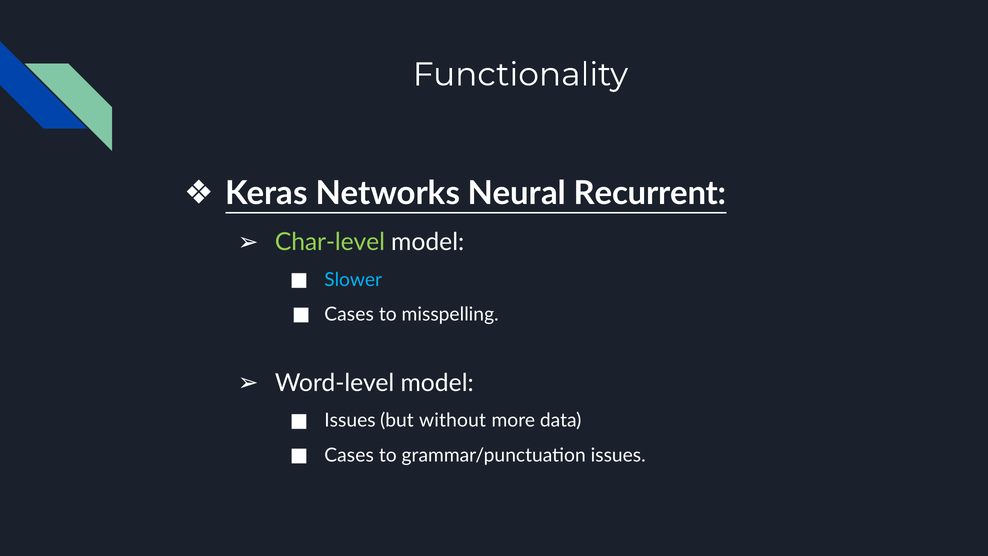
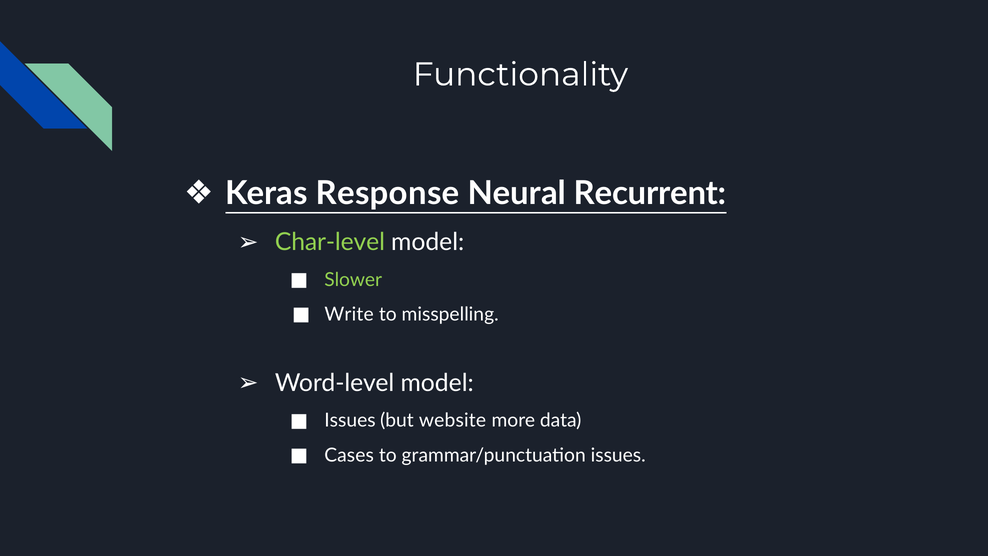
Networks: Networks -> Response (388, 193)
Slower colour: light blue -> light green (353, 280)
Cases: Cases -> Write (349, 314)
without: without -> website (453, 420)
